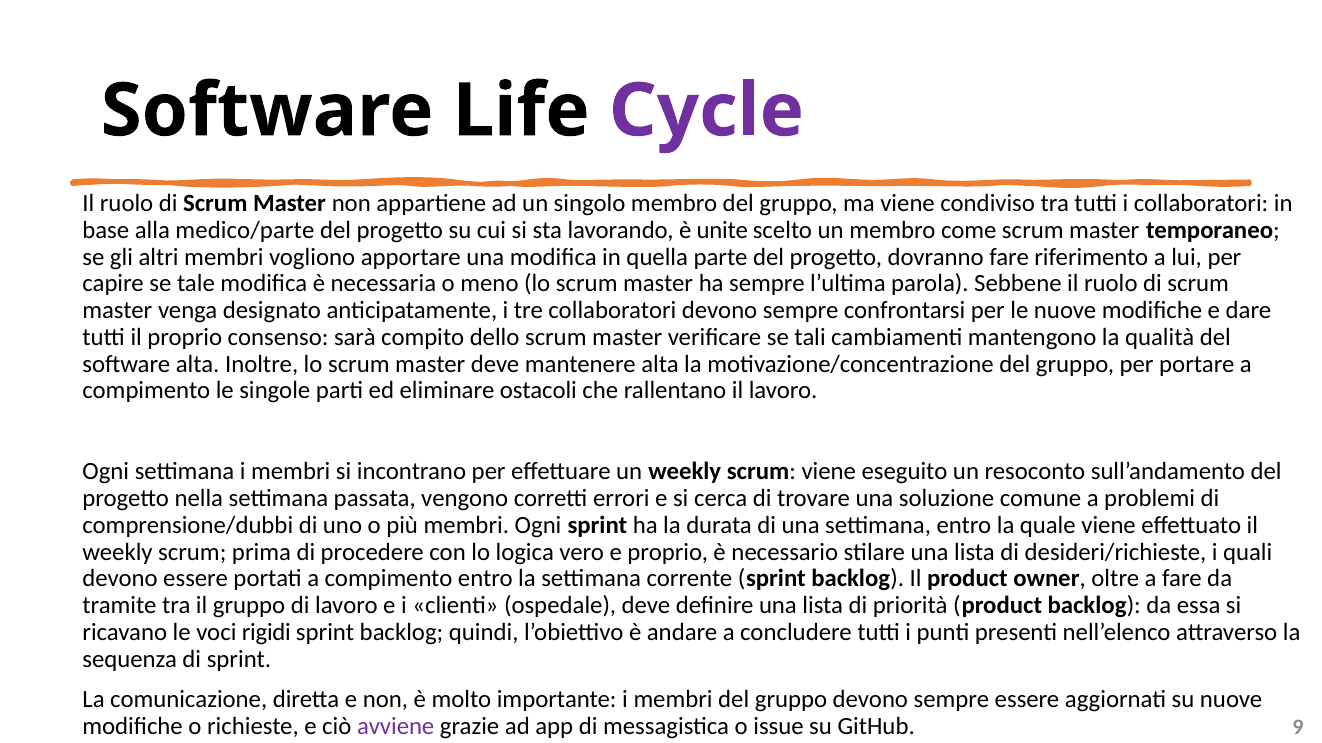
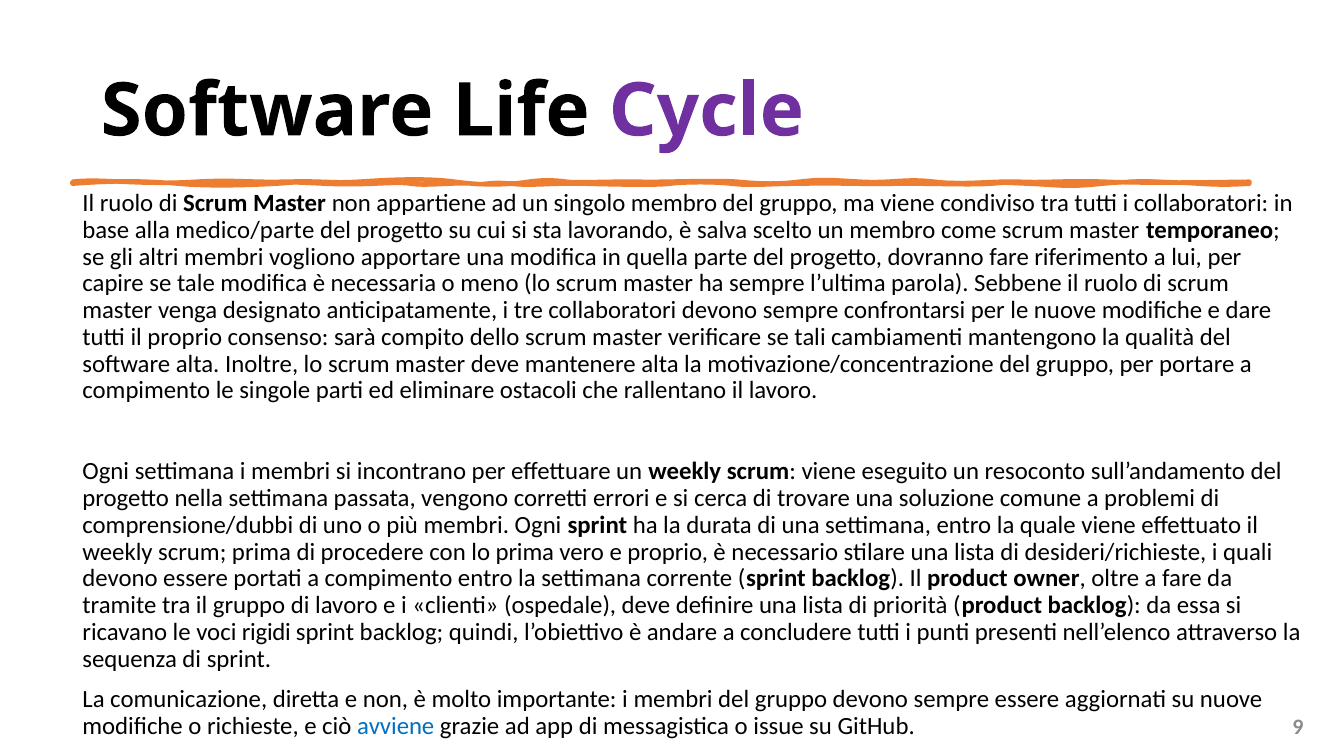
unite: unite -> salva (722, 230)
lo logica: logica -> prima (525, 552)
avviene colour: purple -> blue (396, 727)
